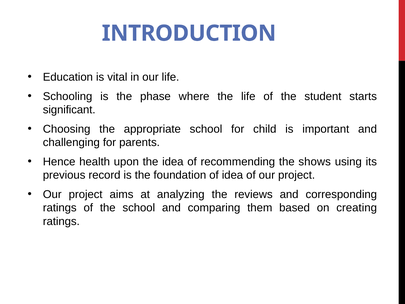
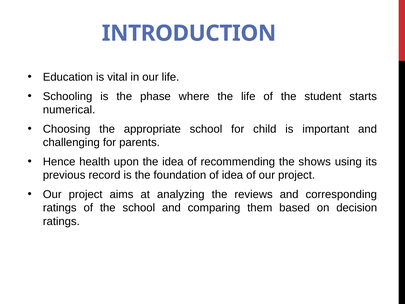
significant: significant -> numerical (69, 110)
creating: creating -> decision (357, 208)
